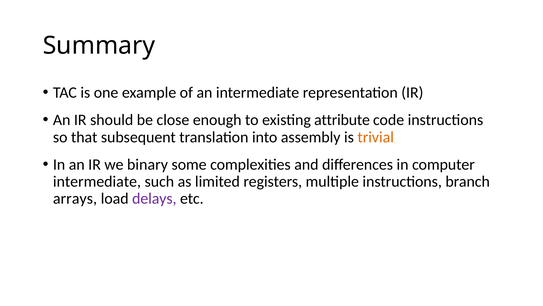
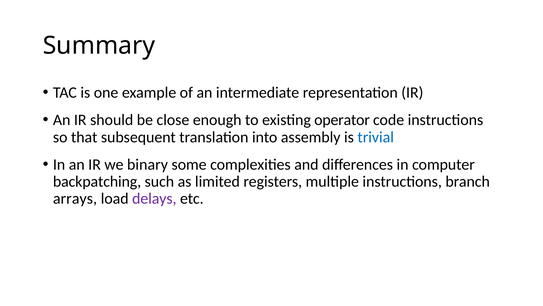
attribute: attribute -> operator (342, 120)
trivial colour: orange -> blue (376, 137)
intermediate: intermediate -> backpatching (97, 181)
